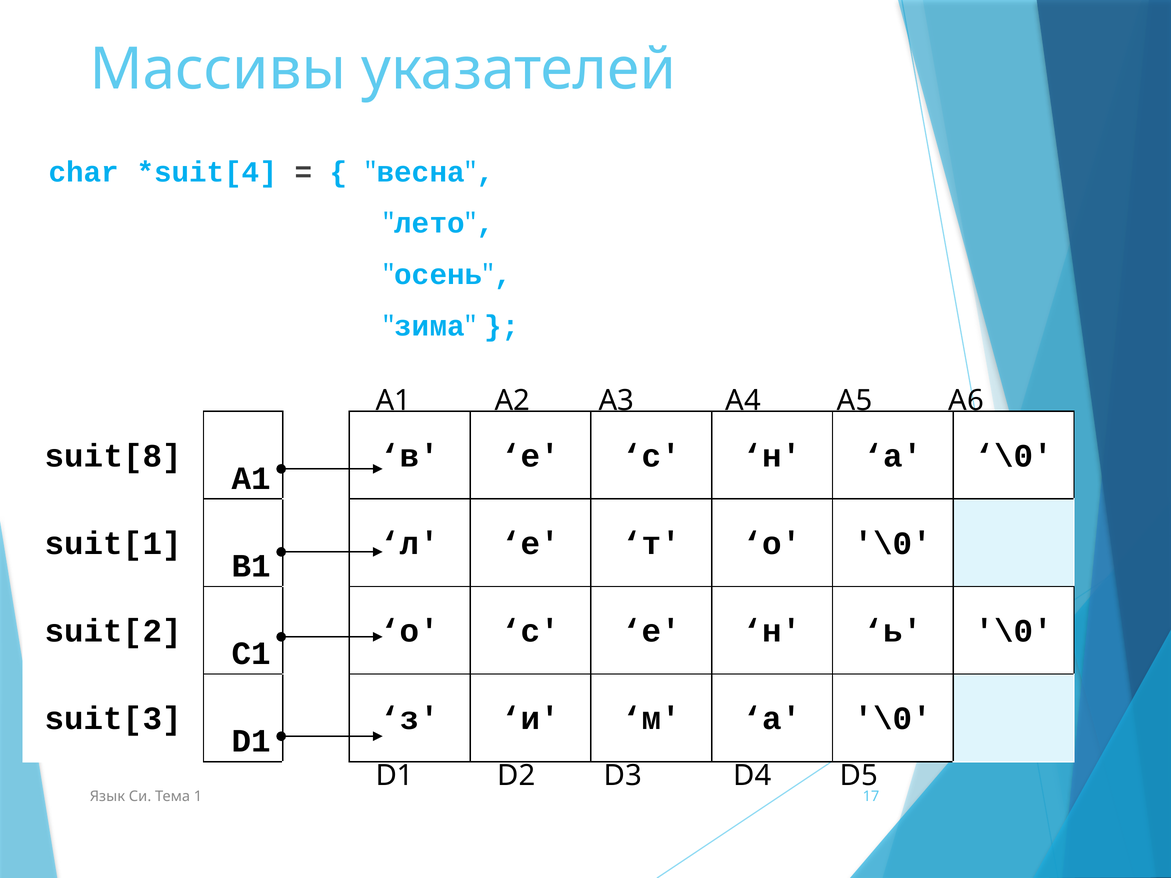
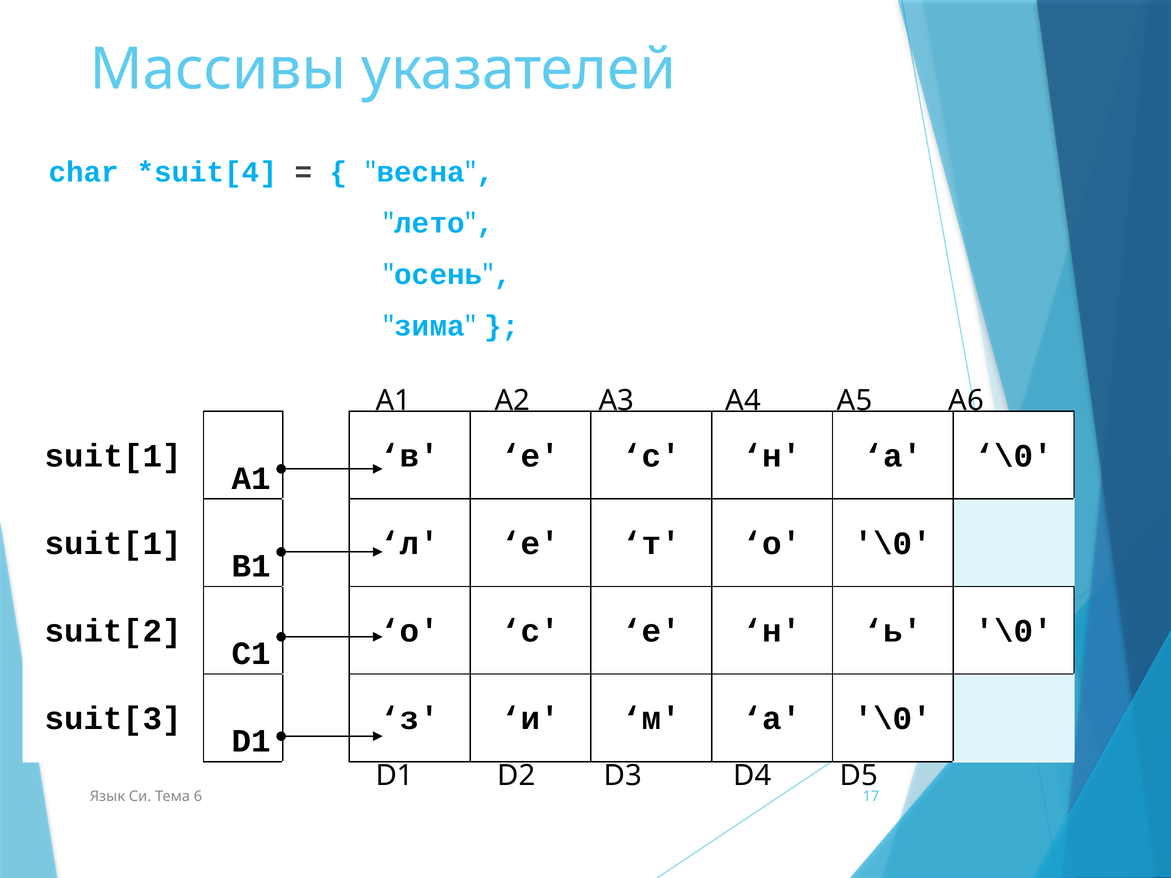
suit[8: suit[8 -> suit[1 (113, 456)
1: 1 -> 6 (198, 797)
